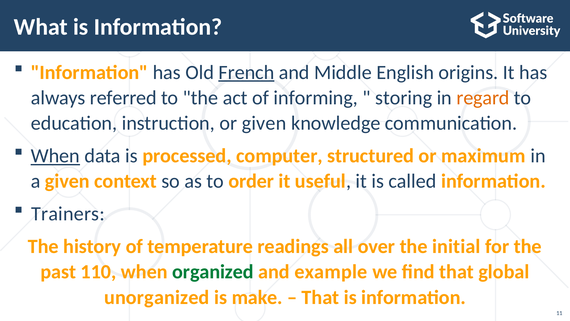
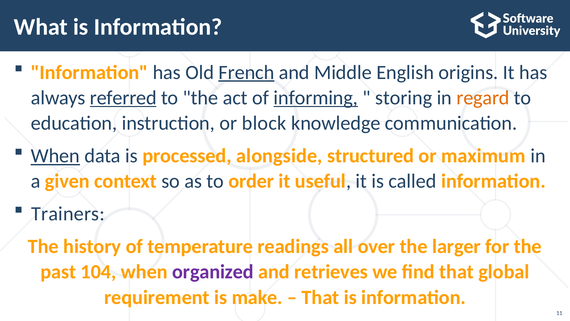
referred underline: none -> present (123, 98)
informing underline: none -> present (316, 98)
or given: given -> block (264, 123)
computer: computer -> alongside (279, 156)
initial: initial -> larger (456, 246)
110: 110 -> 104 (98, 272)
organized colour: green -> purple (213, 272)
example: example -> retrieves (331, 272)
unorganized: unorganized -> requirement (157, 297)
